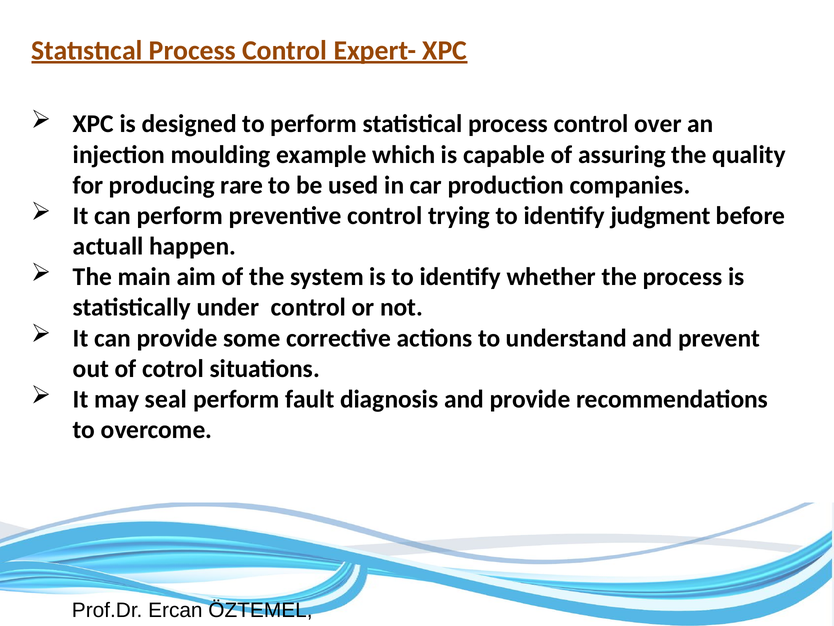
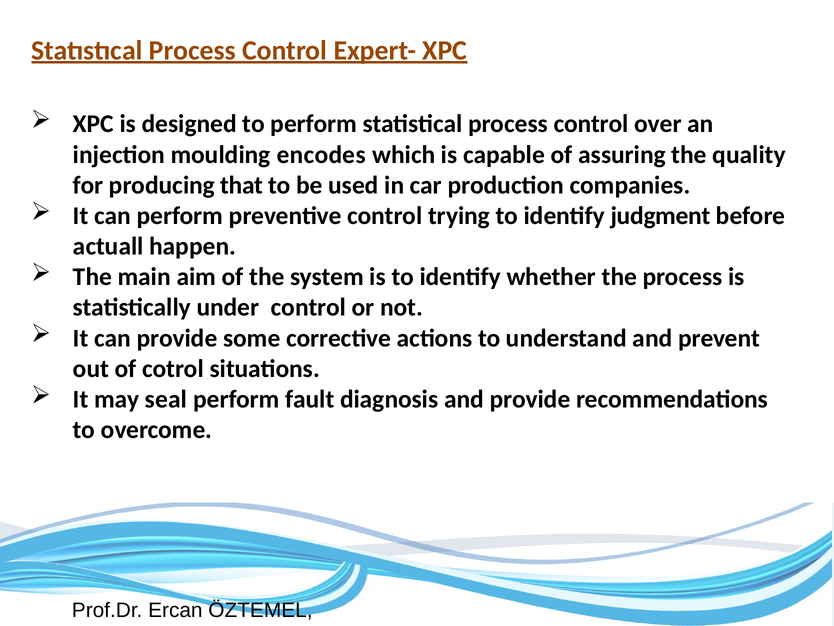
example: example -> encodes (321, 154)
rare: rare -> that (242, 185)
